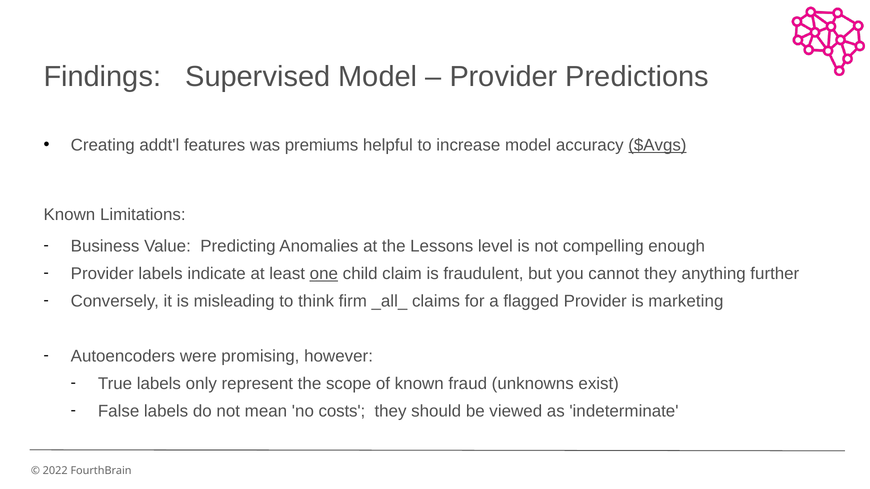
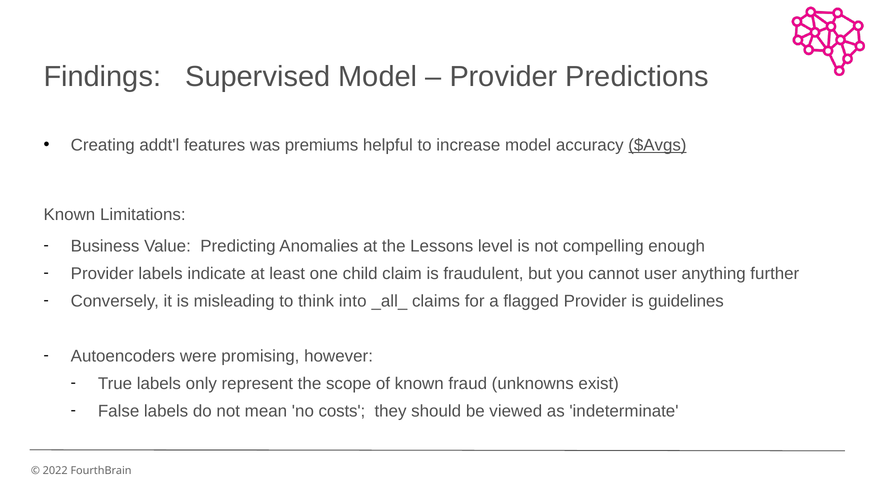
one underline: present -> none (324, 274)
cannot they: they -> user (660, 274)
firm: firm -> into (353, 301)
marketing: marketing -> guidelines (686, 301)
